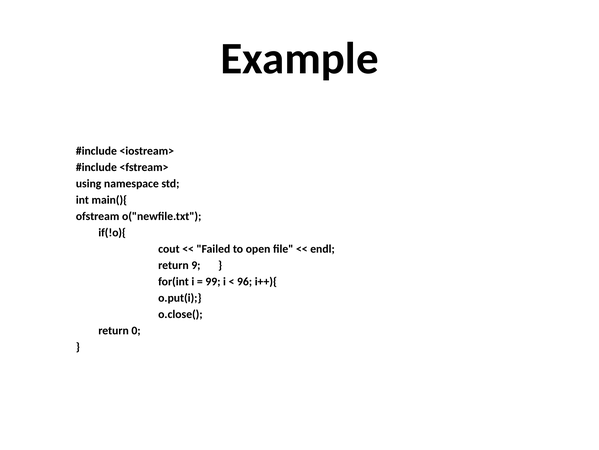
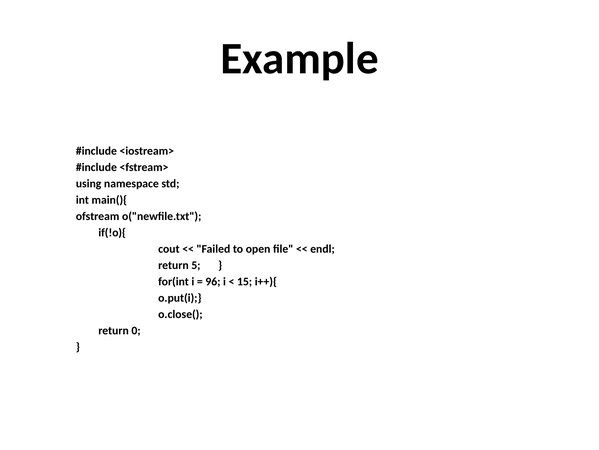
9: 9 -> 5 (196, 265)
99: 99 -> 96 (213, 281)
96: 96 -> 15 (245, 281)
